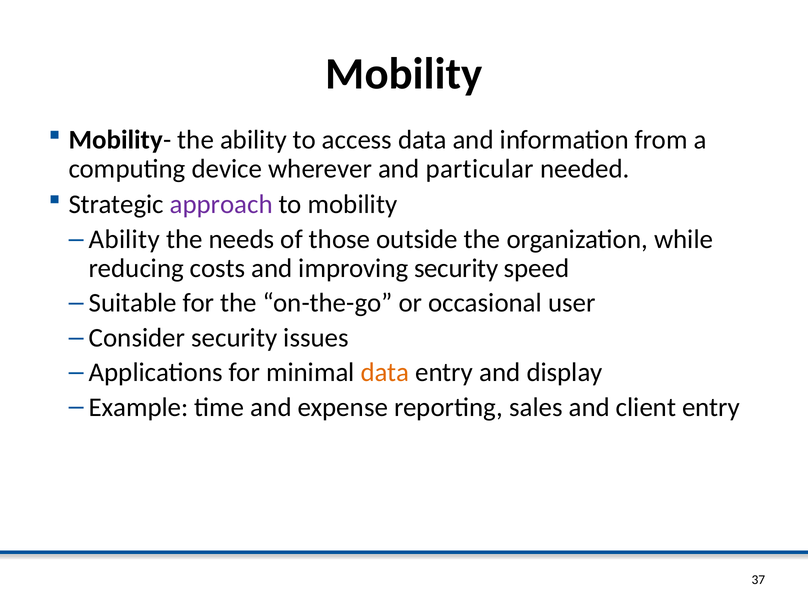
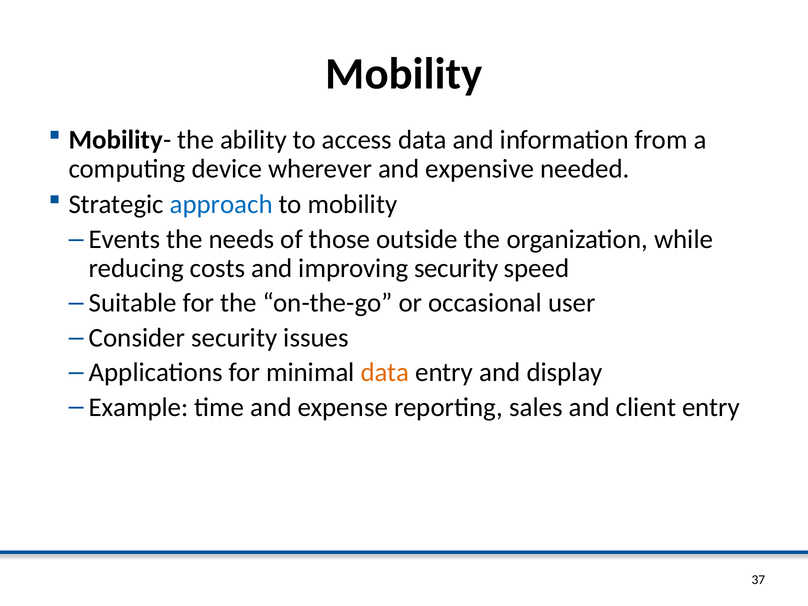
particular: particular -> expensive (480, 169)
approach colour: purple -> blue (221, 205)
Ability: Ability -> Events (125, 239)
